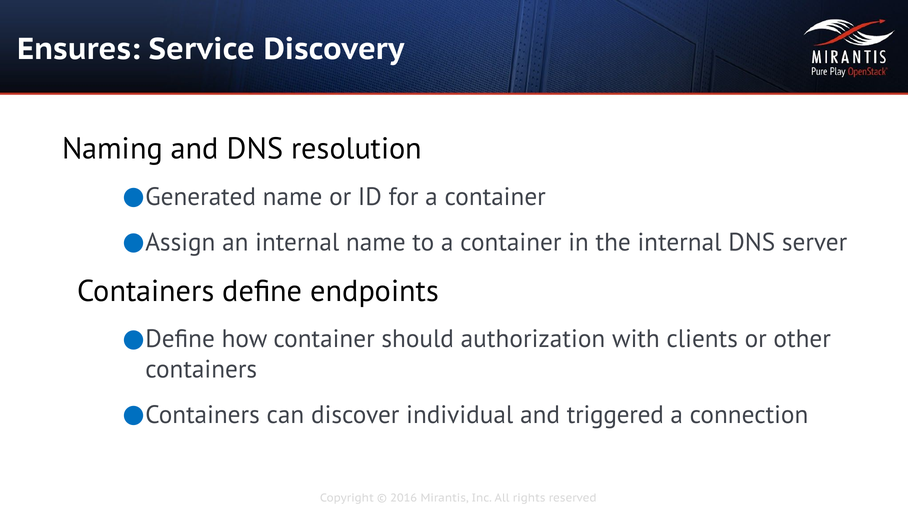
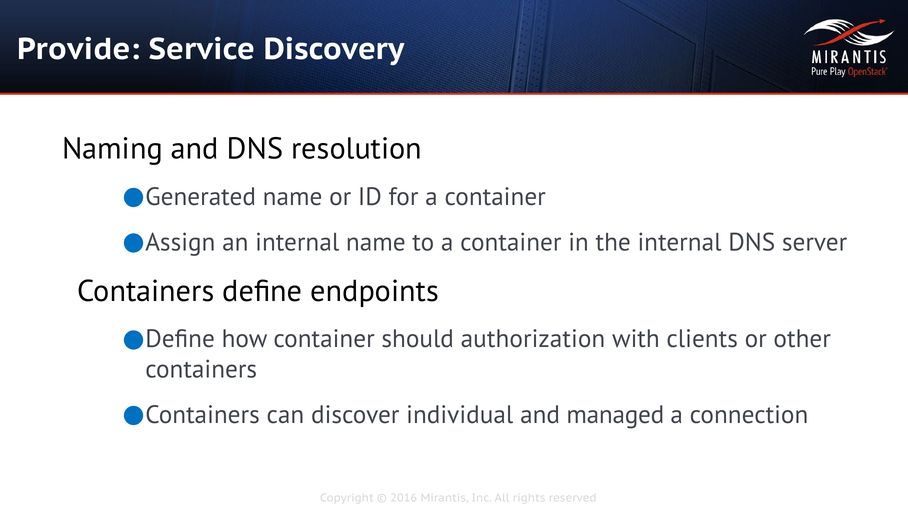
Ensures: Ensures -> Provide (79, 49)
triggered: triggered -> managed (615, 415)
